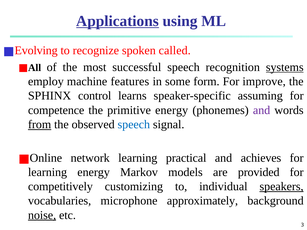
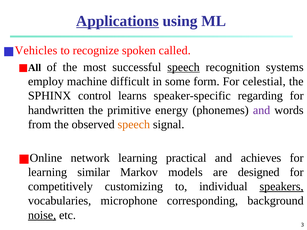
Evolving: Evolving -> Vehicles (36, 50)
speech underline: none -> present (183, 67)
systems underline: present -> none (285, 67)
features: features -> difficult (130, 82)
improve: improve -> celestial (264, 82)
assuming: assuming -> regarding (260, 96)
competence: competence -> handwritten (56, 110)
from underline: present -> none (40, 125)
speech colour: blue -> orange (134, 125)
learning energy: energy -> similar (94, 172)
provided: provided -> designed (259, 172)
approximately: approximately -> corresponding (202, 201)
